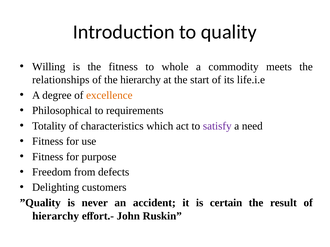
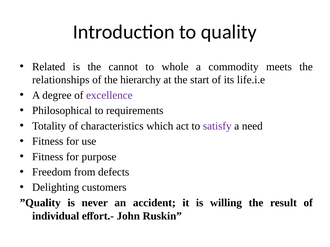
Willing: Willing -> Related (49, 67)
the fitness: fitness -> cannot (123, 67)
excellence colour: orange -> purple (109, 95)
certain: certain -> willing (226, 203)
hierarchy: hierarchy -> individual (56, 216)
